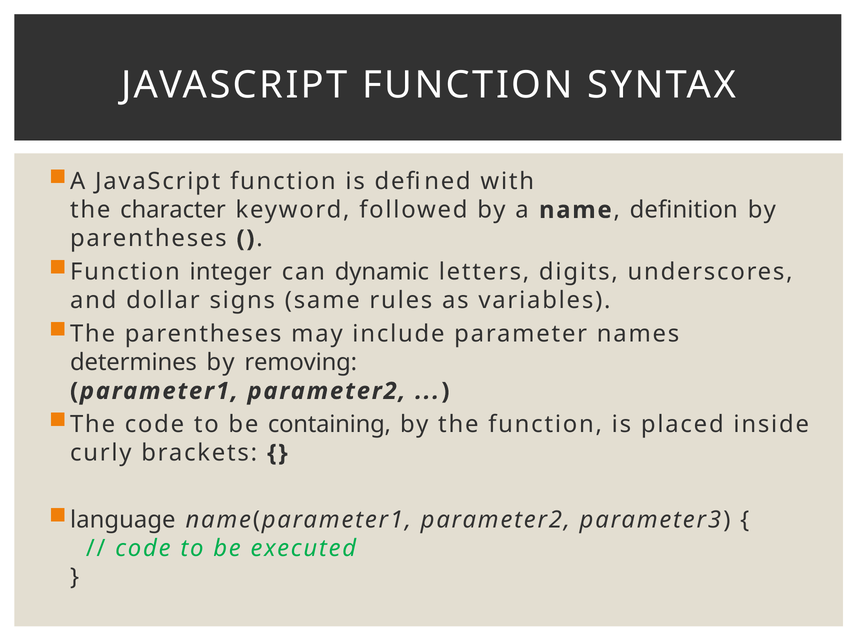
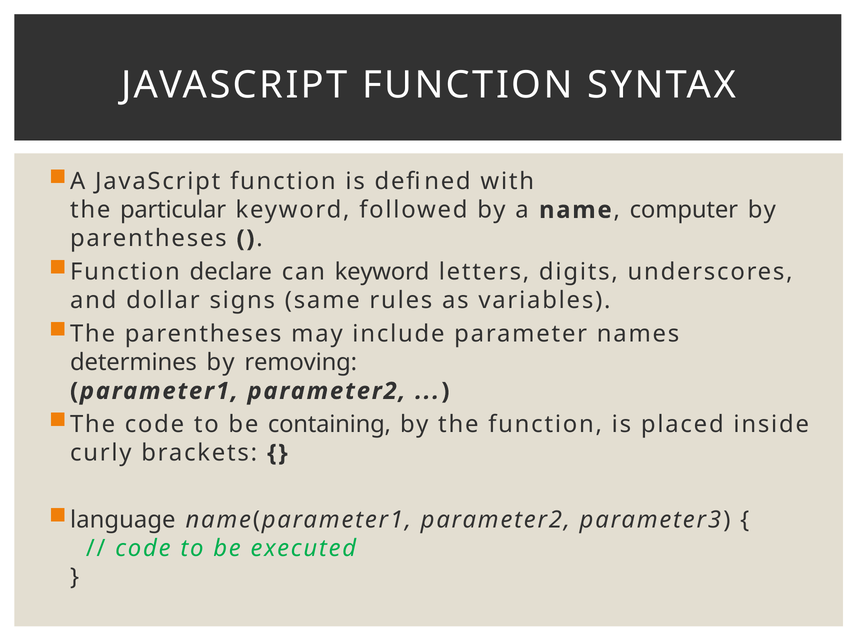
character: character -> particular (173, 210)
definition: definition -> computer (684, 210)
integer: integer -> declare (231, 272)
can dynamic: dynamic -> keyword (382, 272)
